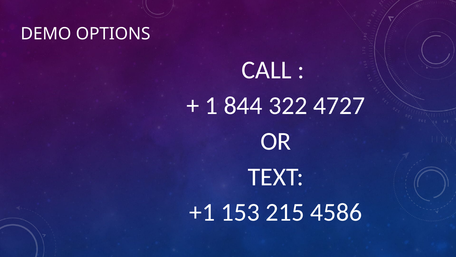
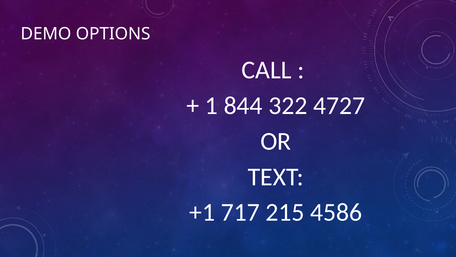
153: 153 -> 717 (240, 212)
